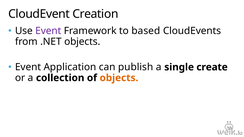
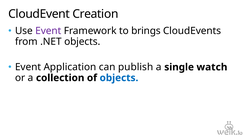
based: based -> brings (146, 31)
create: create -> watch (212, 67)
objects colour: orange -> blue (119, 78)
